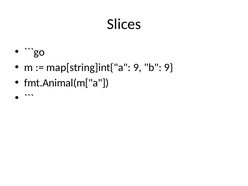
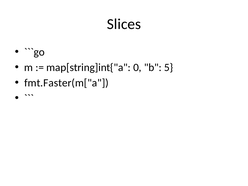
map[string]int{"a 9: 9 -> 0 (137, 67)
b 9: 9 -> 5 (169, 67)
fmt.Animal(m["a: fmt.Animal(m["a -> fmt.Faster(m["a (66, 83)
